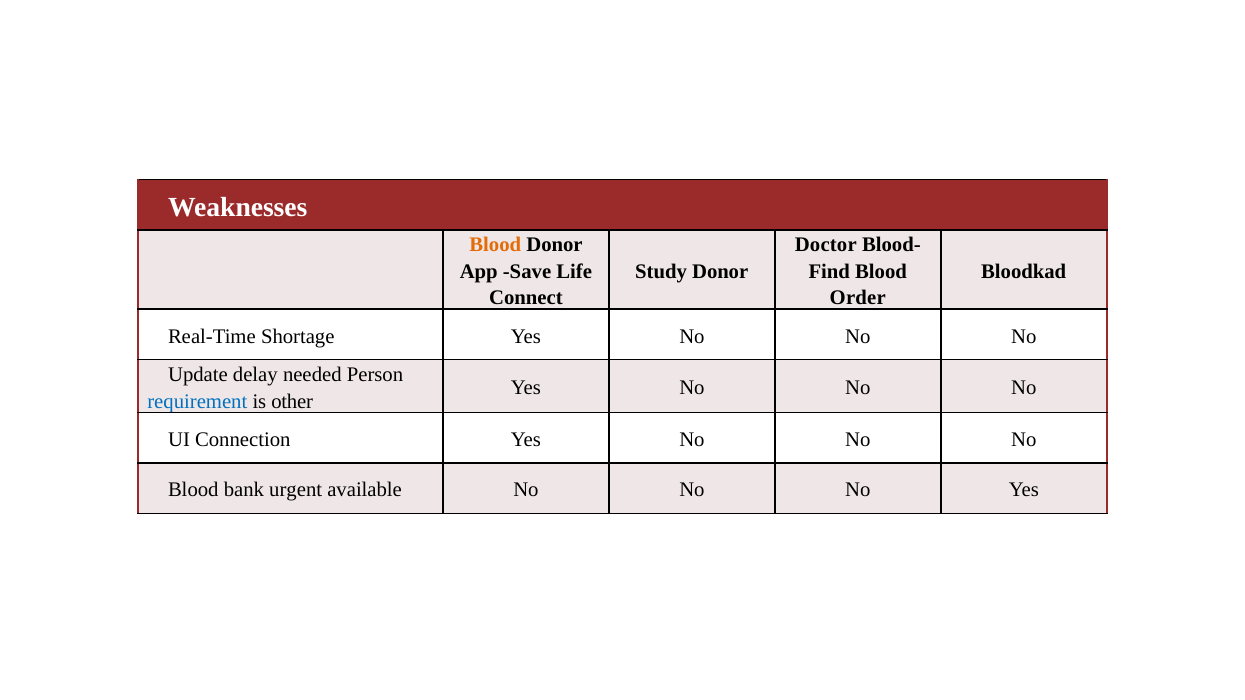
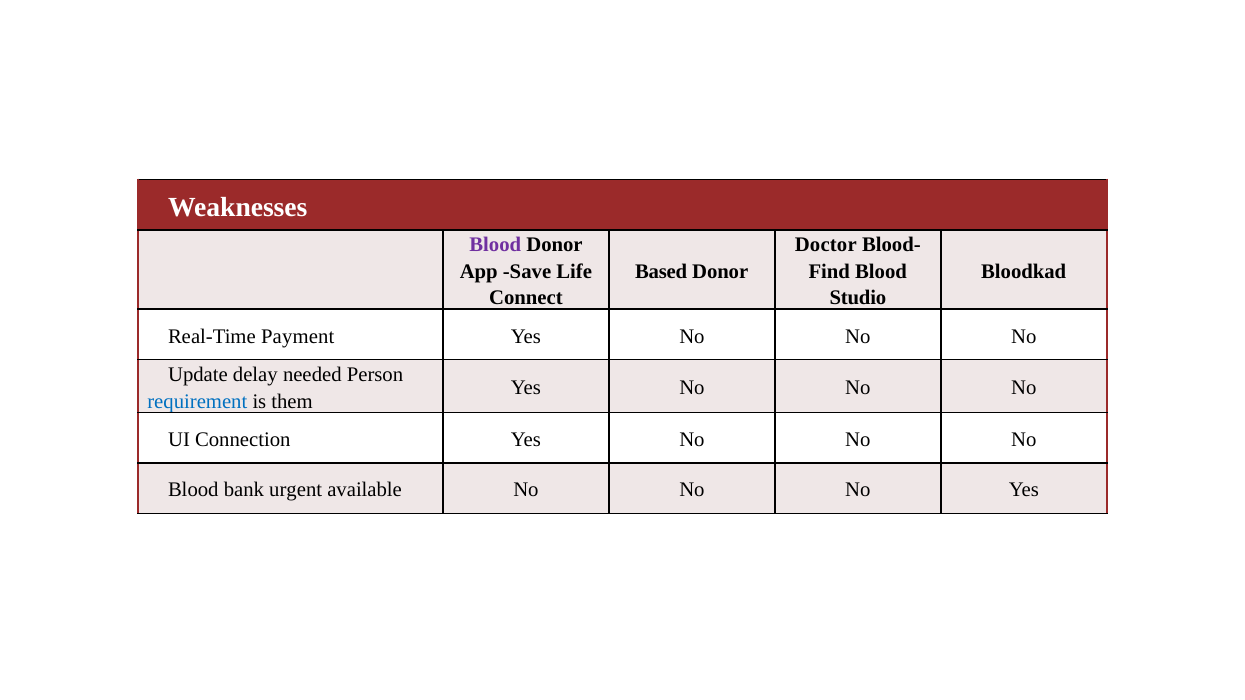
Blood colour: orange -> purple (495, 245)
Study: Study -> Based (661, 271)
Order: Order -> Studio (858, 298)
Shortage: Shortage -> Payment (298, 336)
other: other -> them (292, 401)
